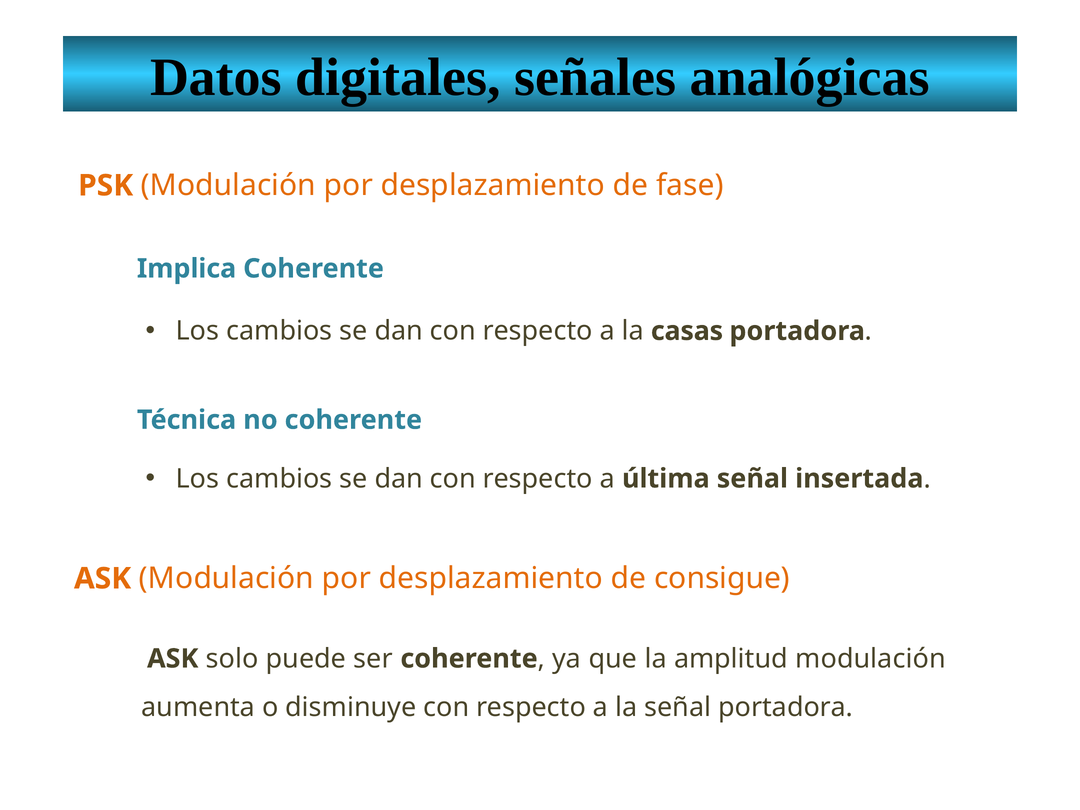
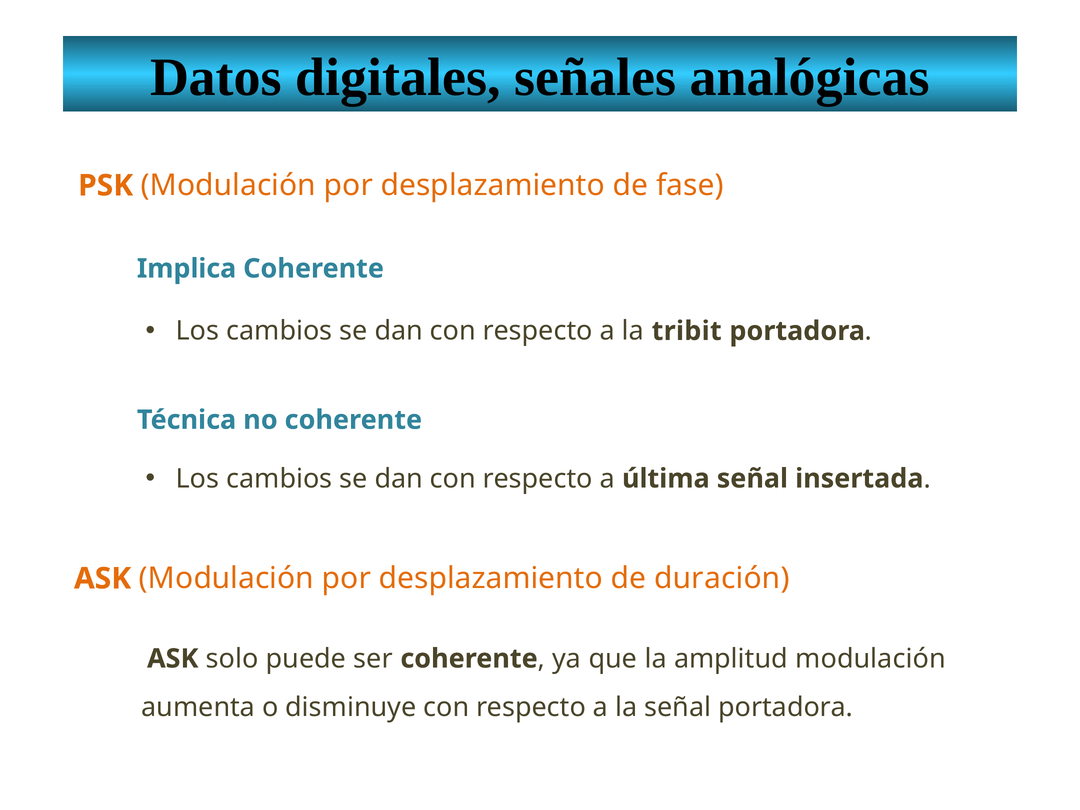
casas: casas -> tribit (687, 331)
consigue: consigue -> duración (722, 579)
